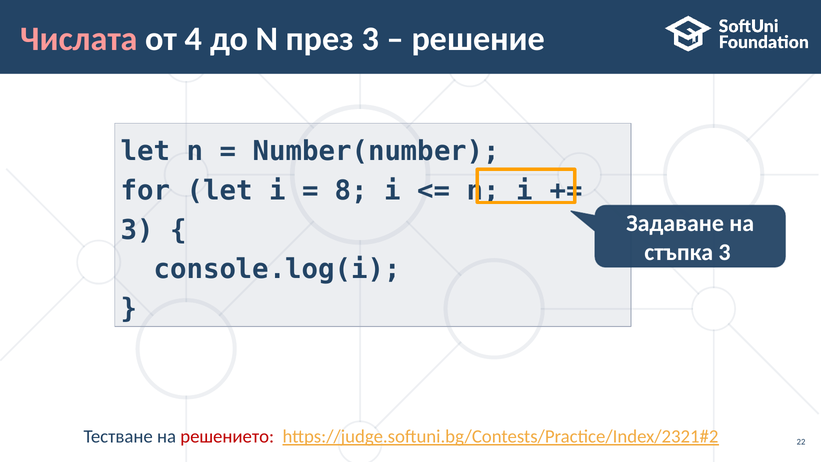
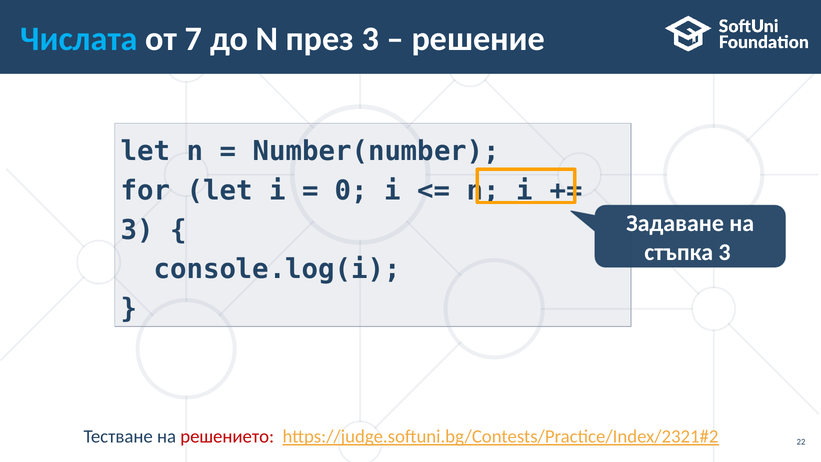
Числата colour: pink -> light blue (79, 39)
4: 4 -> 7 (194, 39)
8: 8 -> 0 (351, 191)
